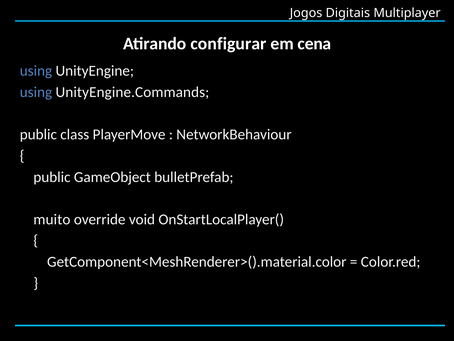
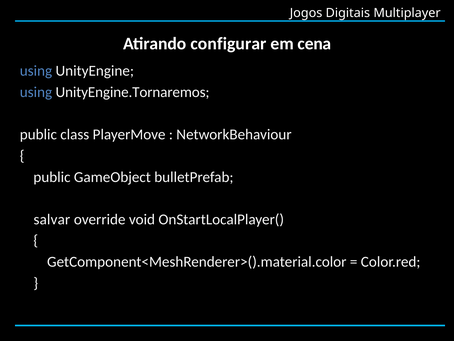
UnityEngine.Commands: UnityEngine.Commands -> UnityEngine.Tornaremos (133, 92)
muito: muito -> salvar (52, 219)
